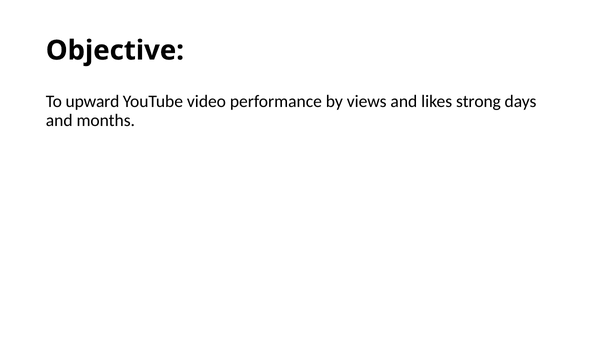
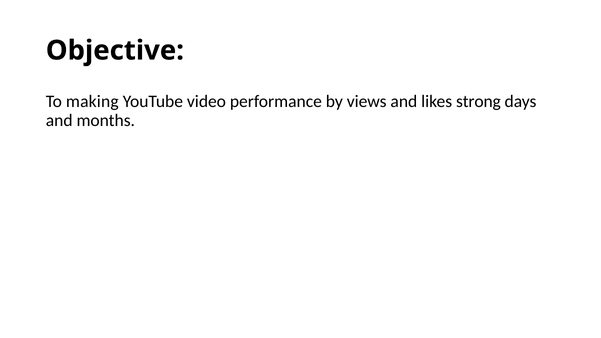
upward: upward -> making (92, 102)
